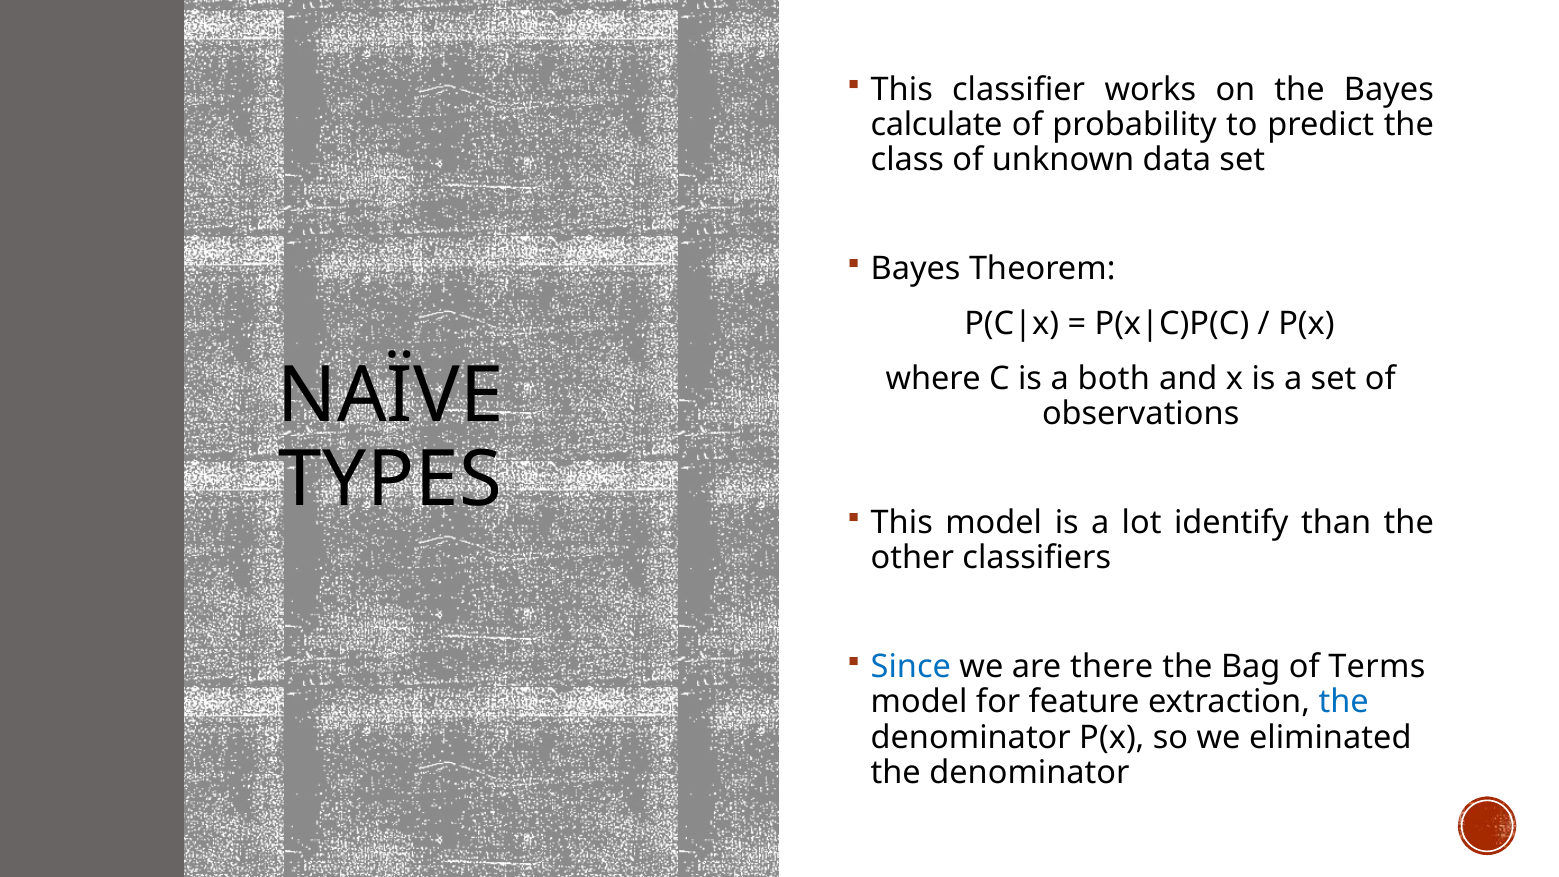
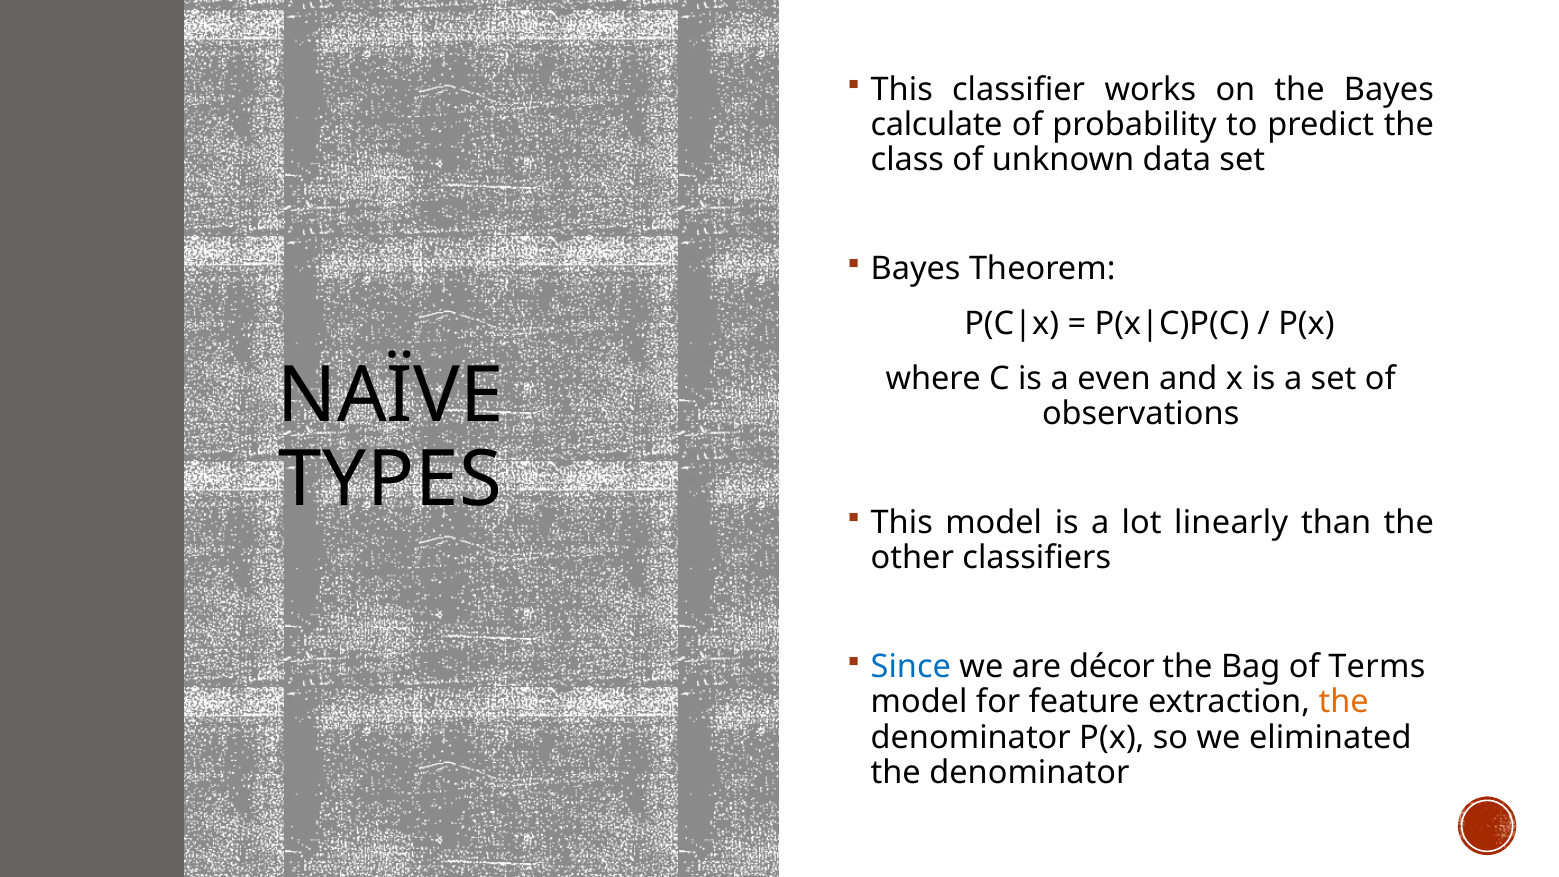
both: both -> even (1114, 378)
identify: identify -> linearly (1231, 523)
there: there -> décor (1112, 667)
the colour: blue -> orange (1344, 702)
